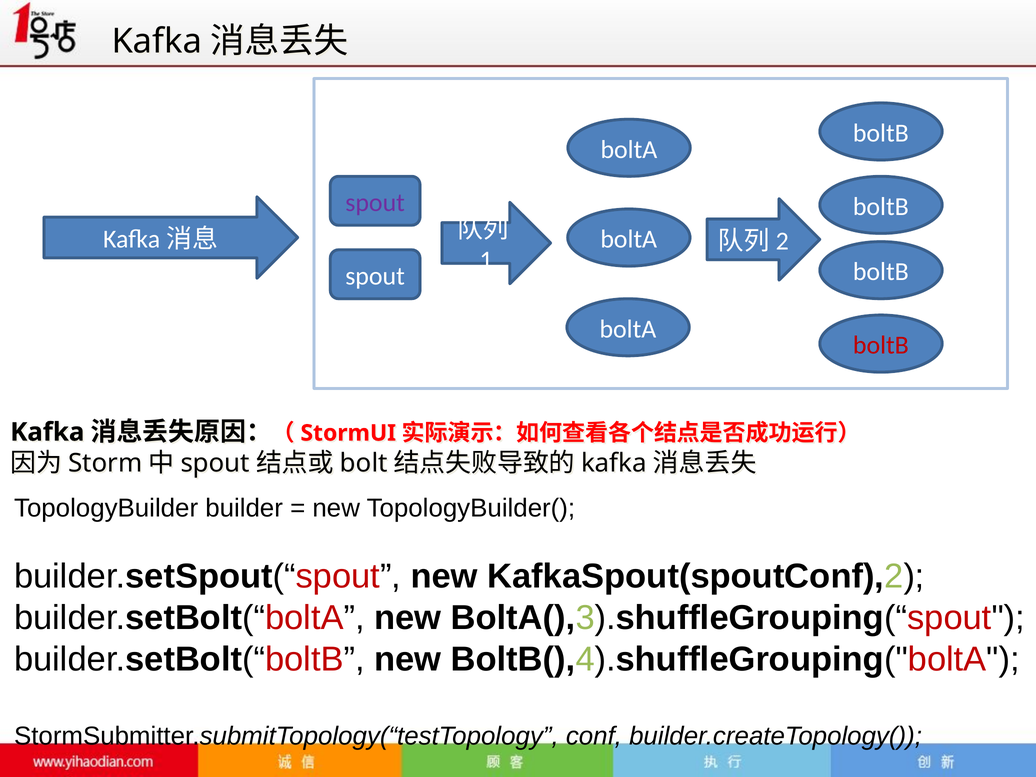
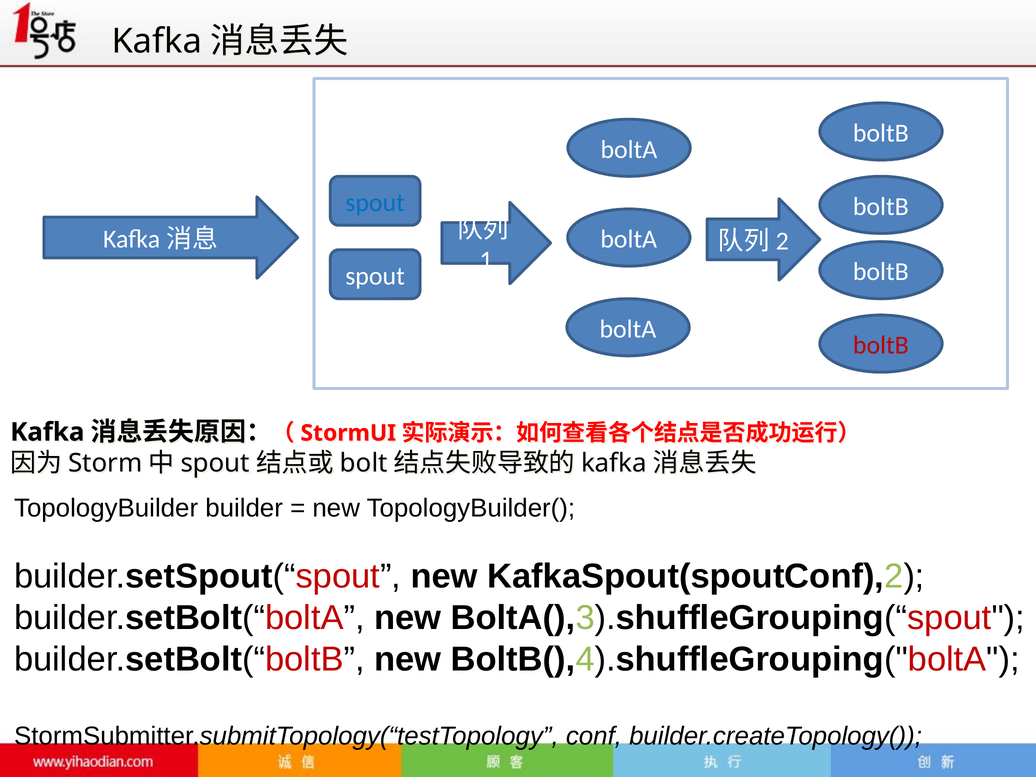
spout colour: purple -> blue (375, 203)
